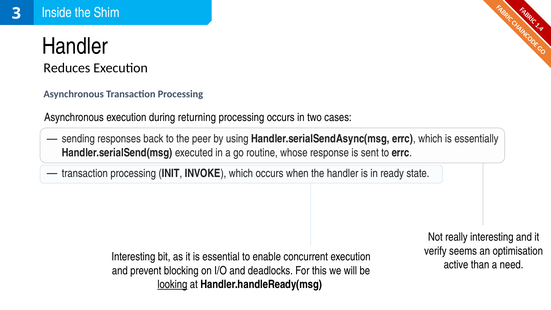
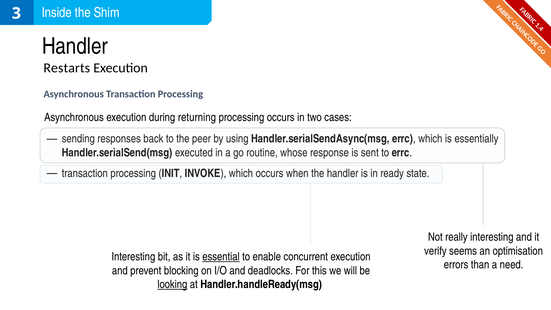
Reduces: Reduces -> Restarts (67, 68)
essential underline: none -> present (221, 257)
active: active -> errors (456, 265)
